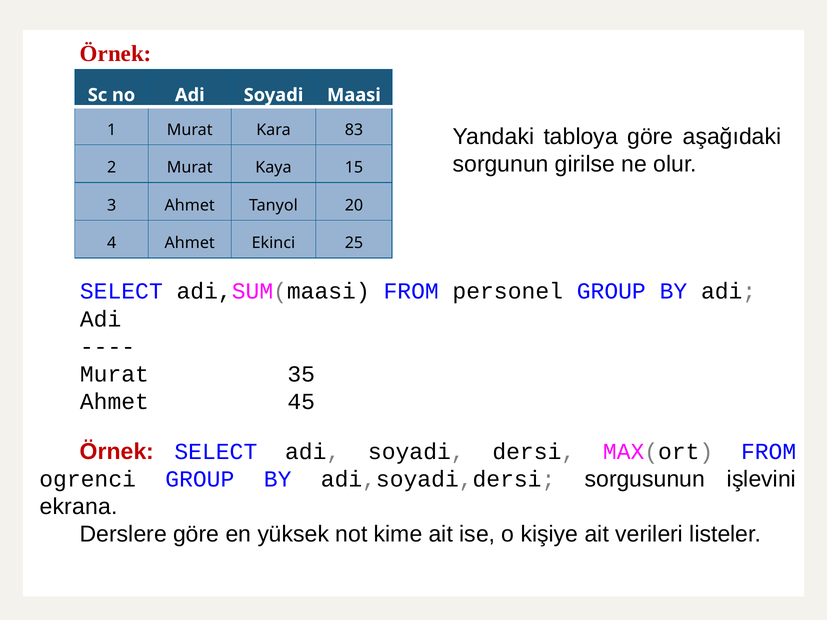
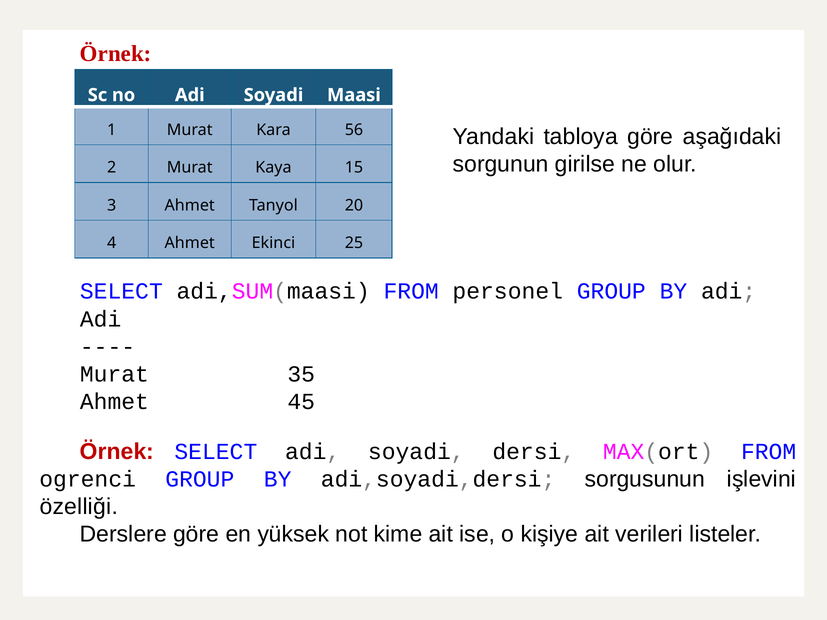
83: 83 -> 56 (354, 130)
ekrana: ekrana -> özelliği (79, 507)
